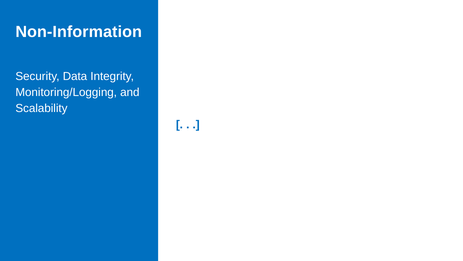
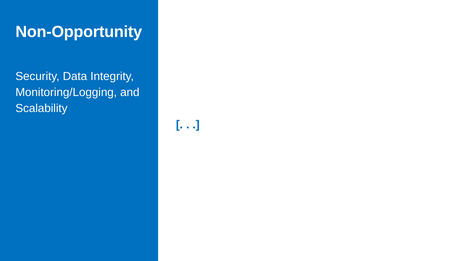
Non-Information: Non-Information -> Non-Opportunity (79, 32)
